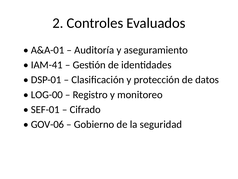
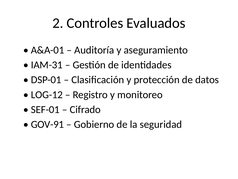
IAM-41: IAM-41 -> IAM-31 (47, 65)
LOG-00: LOG-00 -> LOG-12 (47, 94)
GOV-06: GOV-06 -> GOV-91 (47, 124)
